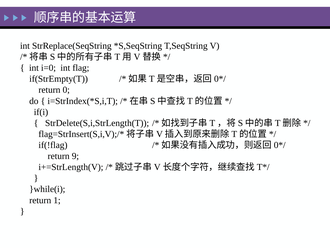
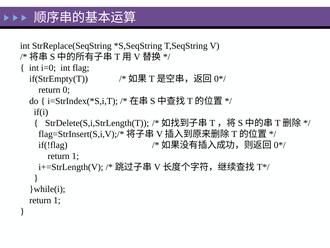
9: 9 -> 1 (75, 156)
